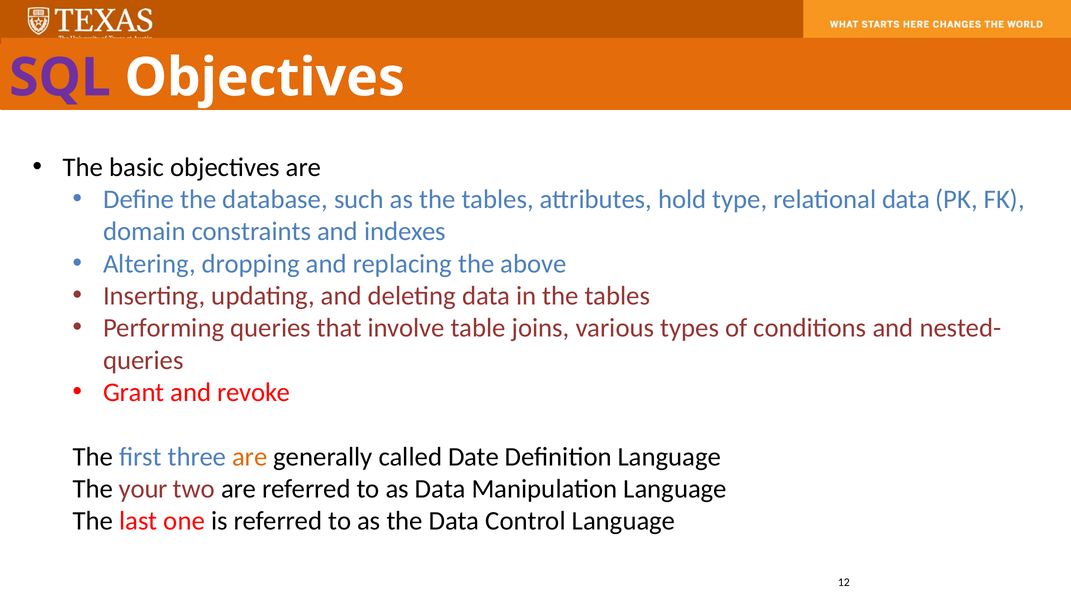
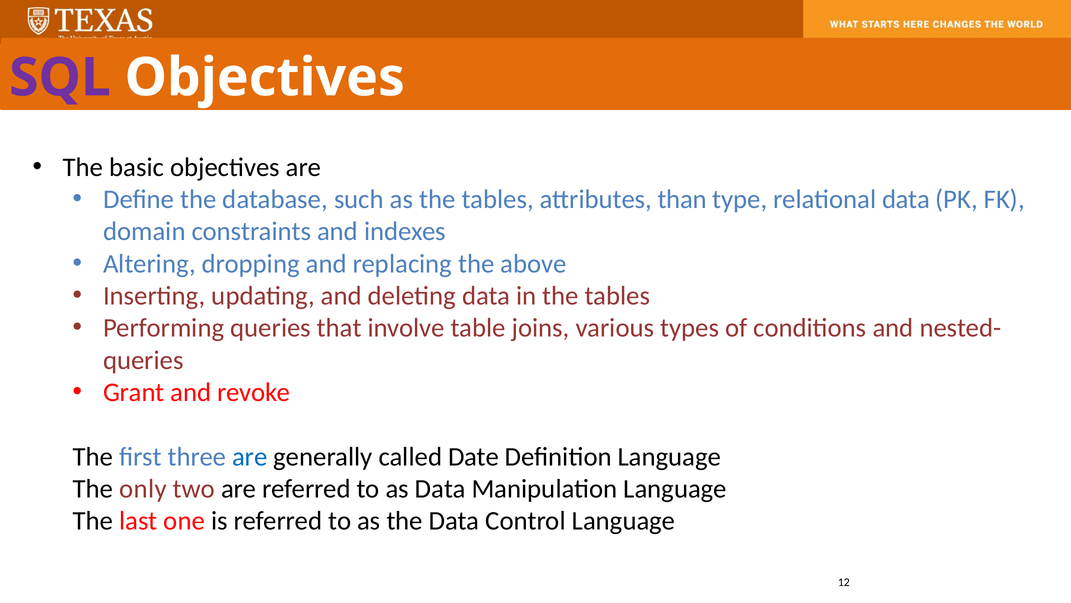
hold: hold -> than (682, 199)
are colour: orange -> blue (250, 456)
your: your -> only (143, 488)
